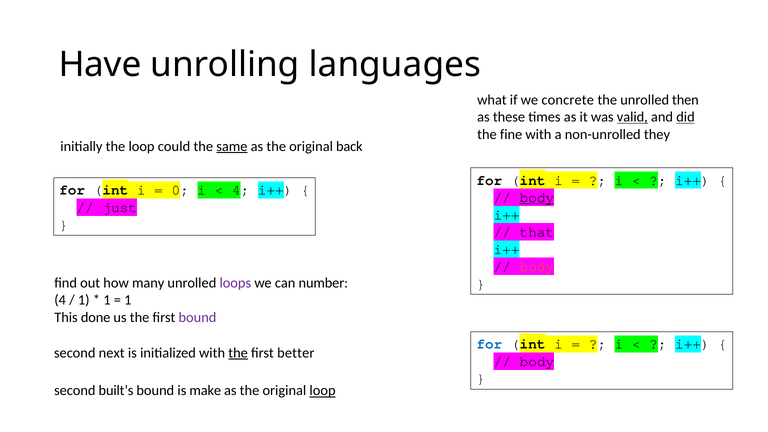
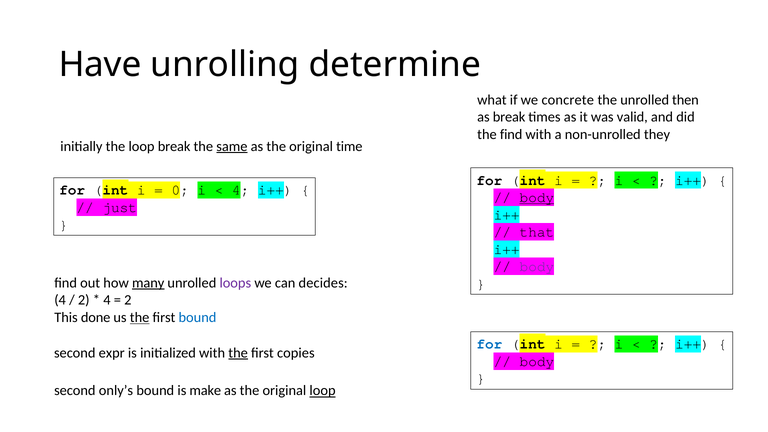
languages: languages -> determine (395, 65)
as these: these -> break (509, 117)
valid underline: present -> none (632, 117)
did underline: present -> none (685, 117)
the fine: fine -> find (511, 134)
loop could: could -> break (174, 146)
back: back -> time (349, 146)
body colour: orange -> purple (537, 267)
many underline: none -> present (148, 283)
number: number -> decides (323, 283)
1: 1 -> 2 (84, 300)
1: 1 -> 4 (107, 300)
1: 1 -> 2 (128, 300)
the underline: none -> present (140, 317)
bound colour: purple -> blue (197, 317)
next: next -> expr (112, 353)
better: better -> copies (296, 353)
built’s: built’s -> only’s (116, 391)
